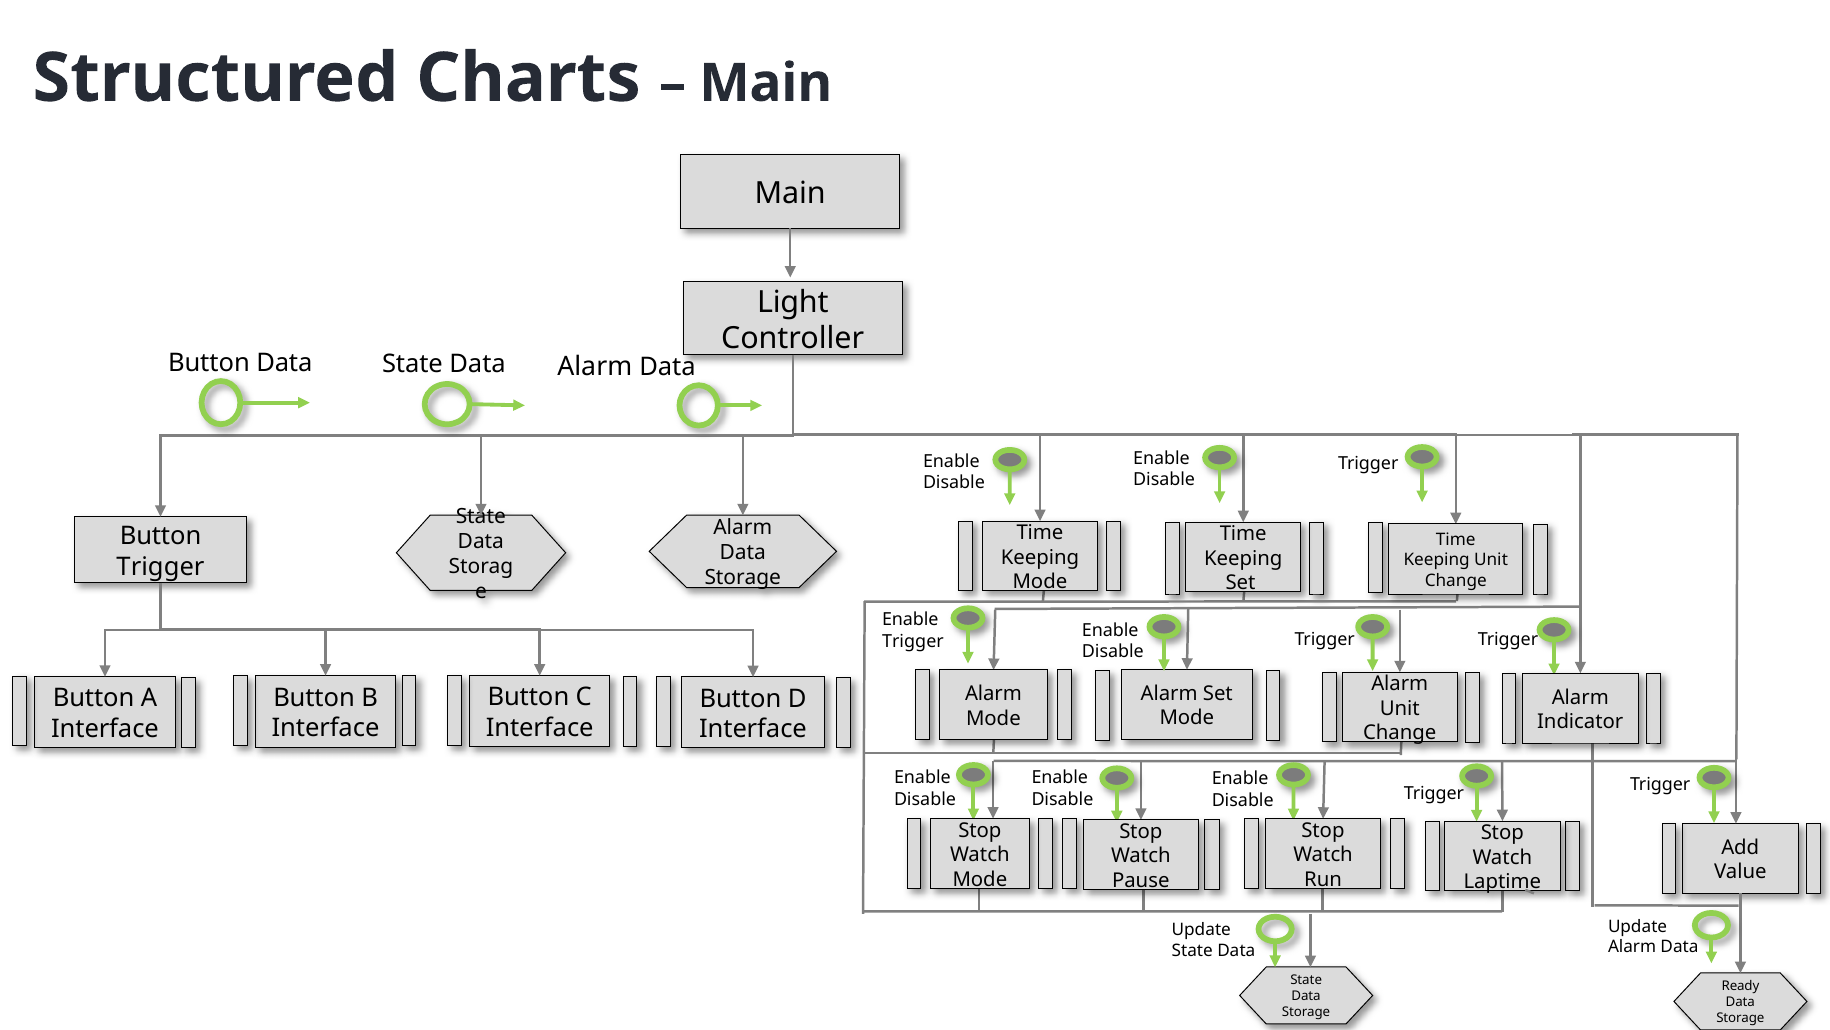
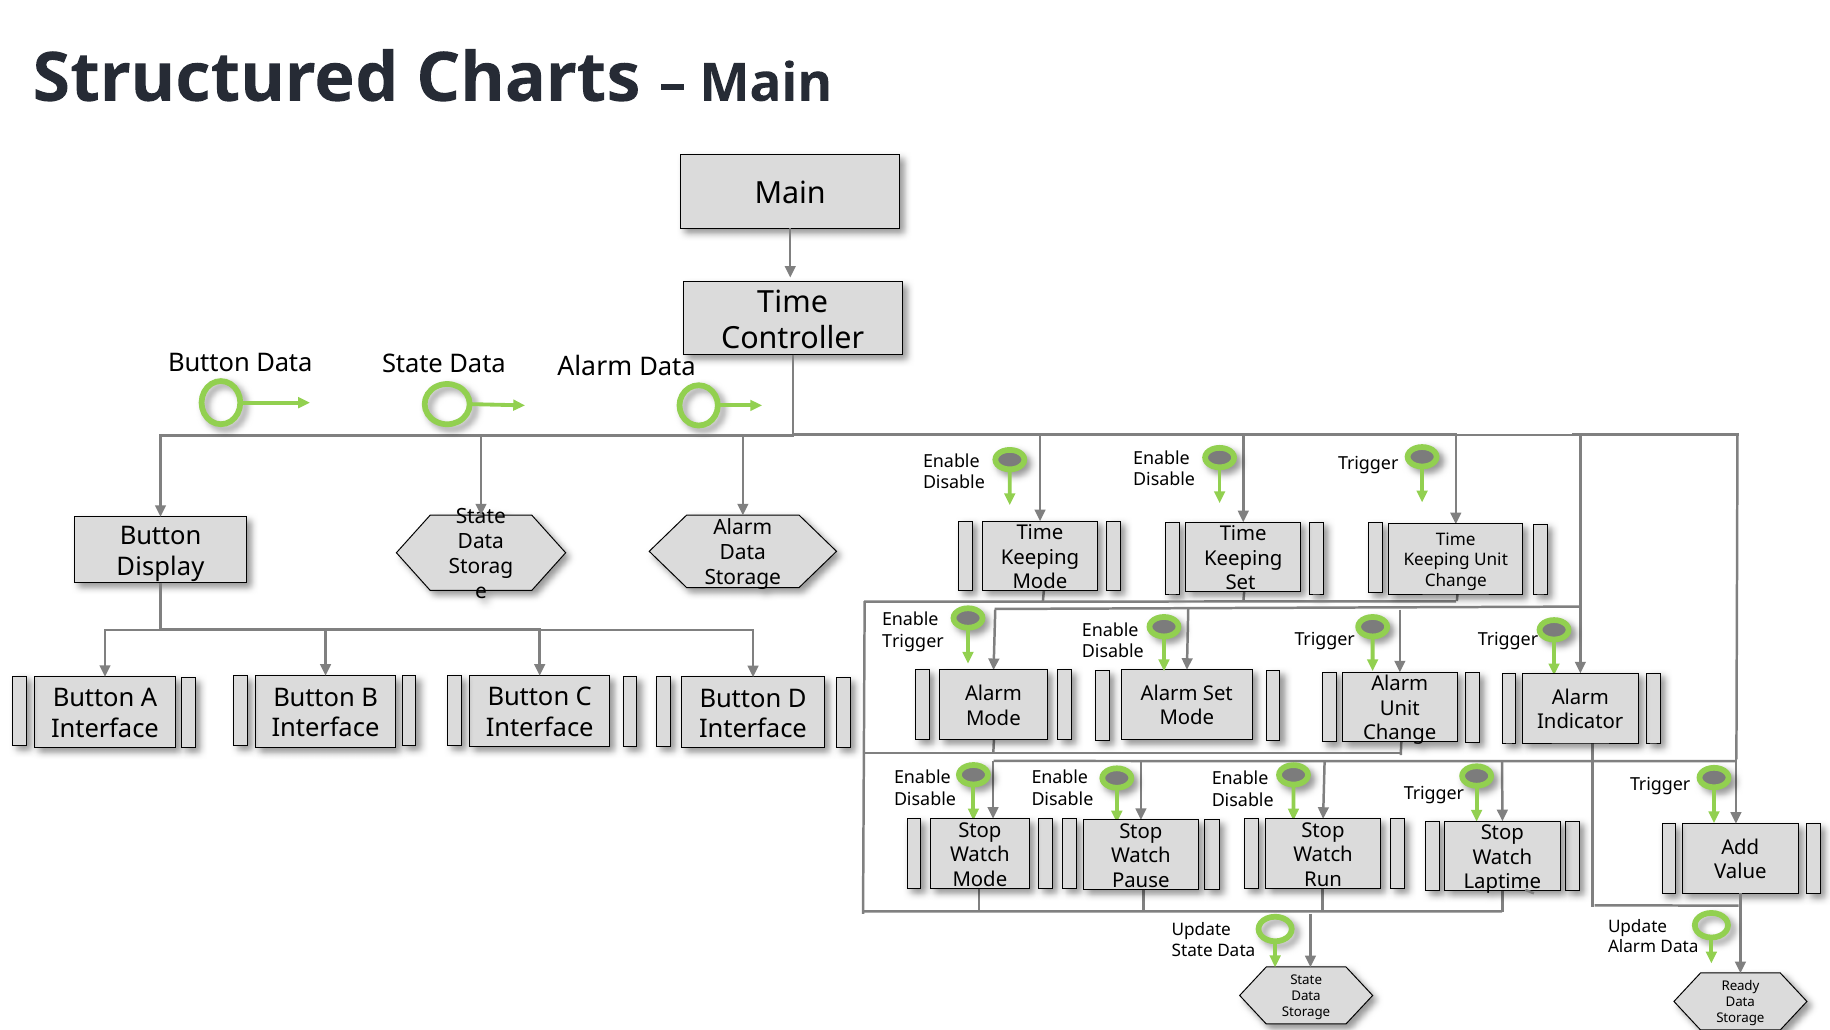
Light: Light -> Time (793, 302)
Trigger: Trigger -> Display (160, 566)
